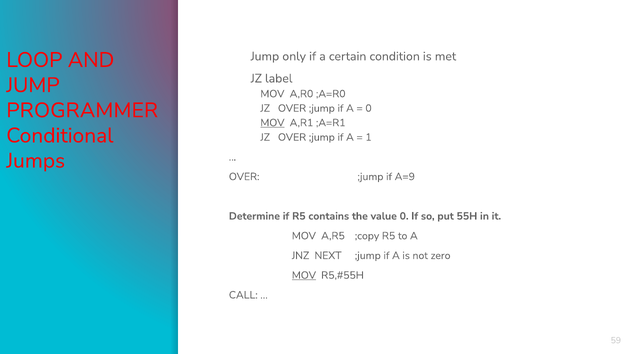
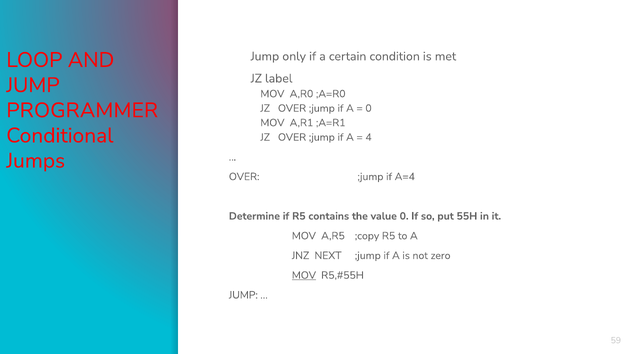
MOV underline: present -> none (272, 123)
1: 1 -> 4 (369, 137)
A=9: A=9 -> A=4 (405, 177)
CALL: CALL -> JUMP (243, 295)
